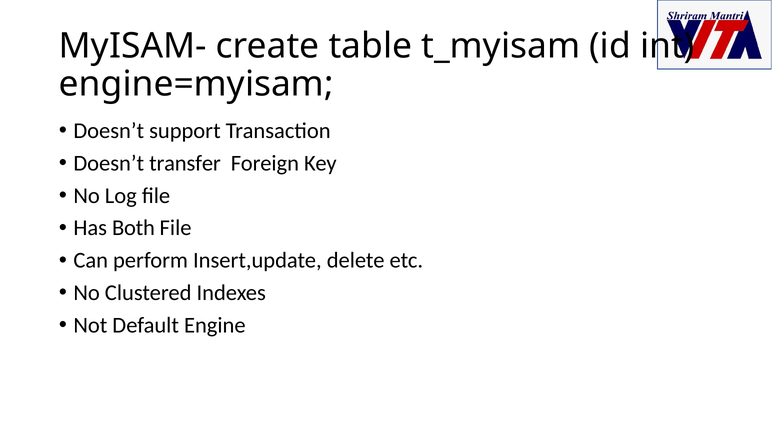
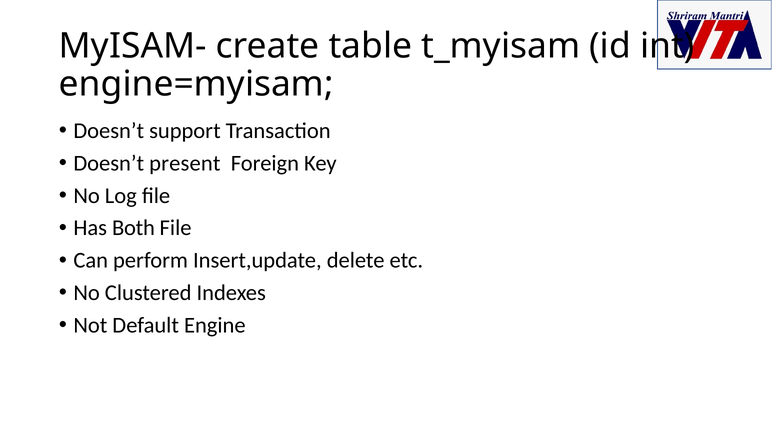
transfer: transfer -> present (185, 163)
